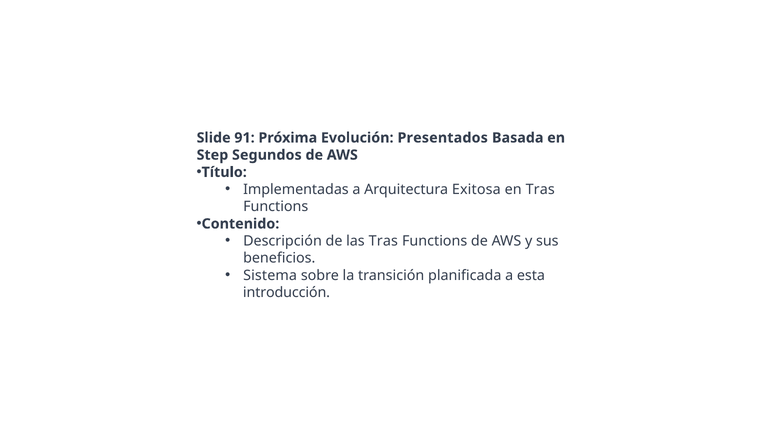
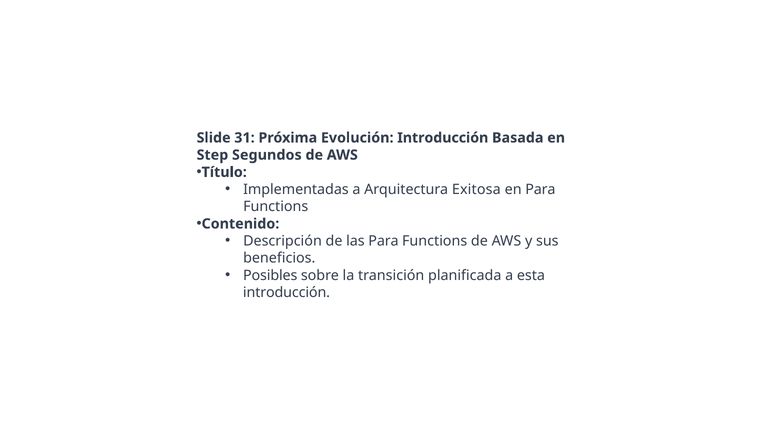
91: 91 -> 31 (244, 138)
Evolución Presentados: Presentados -> Introducción (443, 138)
en Tras: Tras -> Para (540, 189)
las Tras: Tras -> Para (383, 241)
Sistema: Sistema -> Posibles (270, 275)
